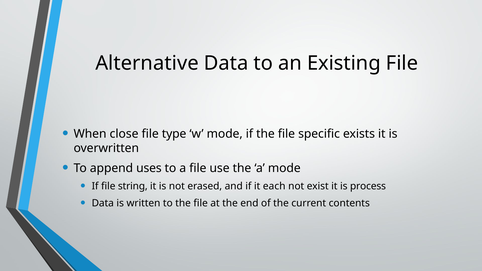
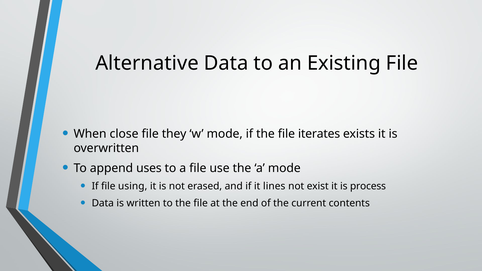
type: type -> they (174, 134)
specific: specific -> iterates (319, 134)
string: string -> using (133, 186)
each: each -> lines (274, 186)
